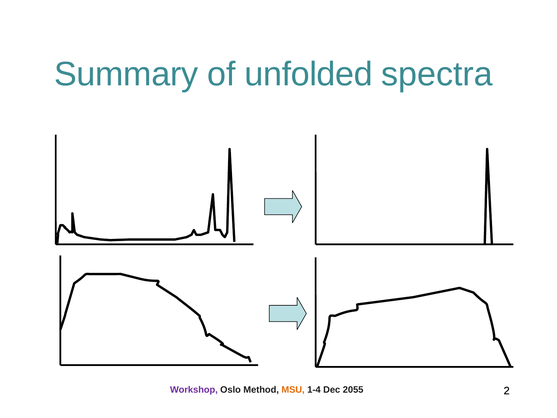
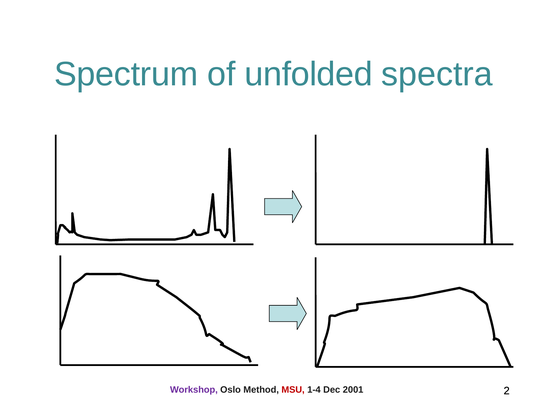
Summary: Summary -> Spectrum (126, 74)
MSU colour: orange -> red (293, 390)
2055: 2055 -> 2001 (353, 390)
